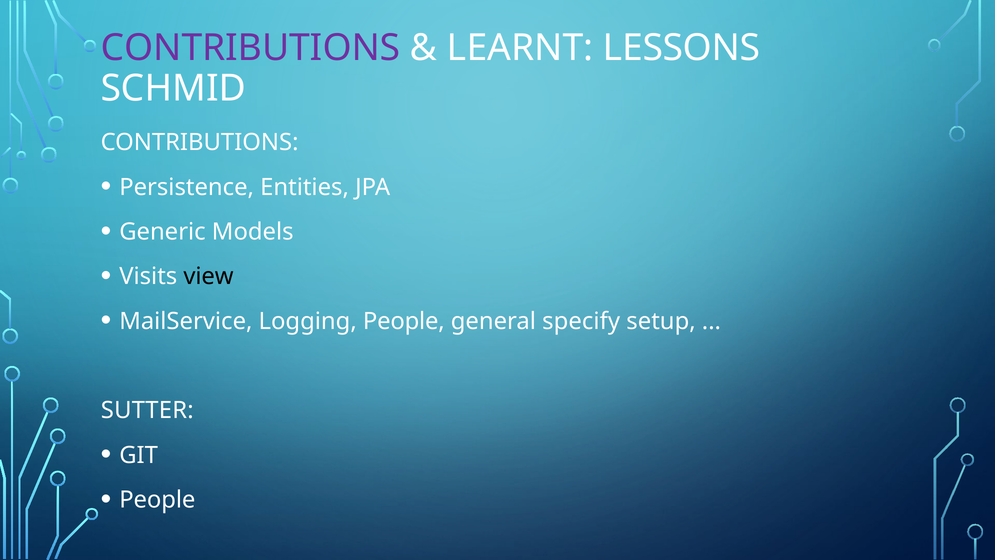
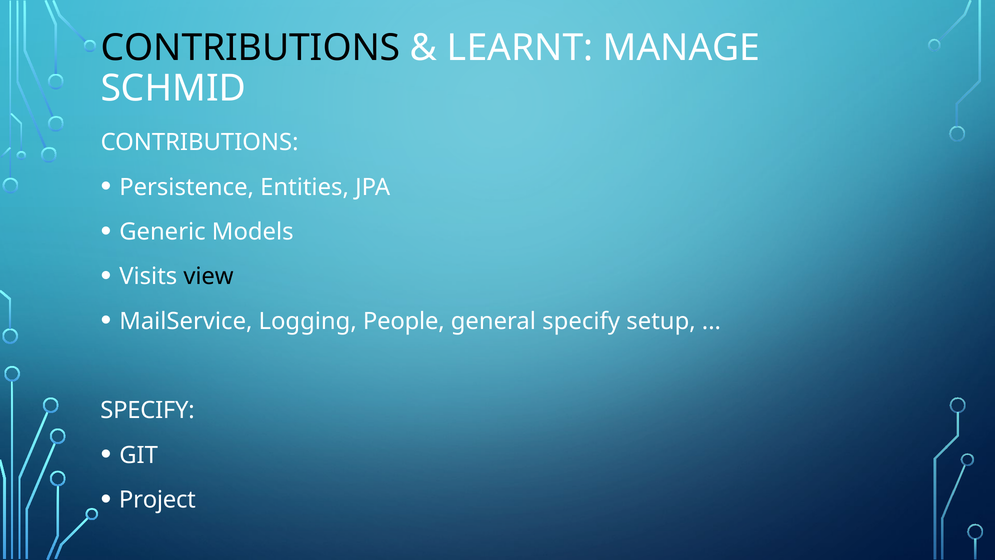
CONTRIBUTIONS colour: purple -> black (251, 48)
LESSONS: LESSONS -> MANAGE (682, 48)
SUTTER: SUTTER -> SPECIFY (148, 410)
People: People -> Project (157, 500)
